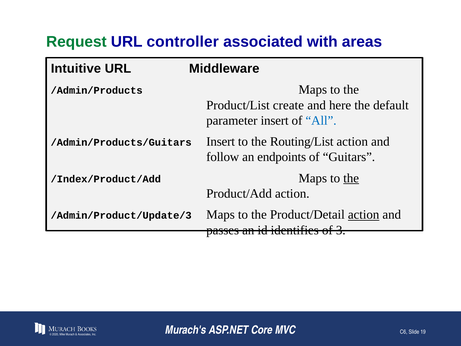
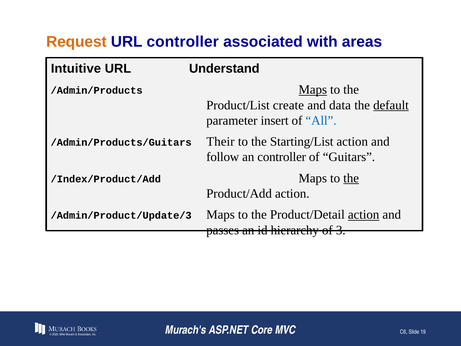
Request colour: green -> orange (76, 42)
Middleware: Middleware -> Understand (224, 69)
Maps underline: none -> present (313, 90)
here: here -> data (340, 105)
default underline: none -> present (391, 105)
/Admin/Products/Guitars Insert: Insert -> Their (220, 142)
Routing/List: Routing/List -> Starting/List (302, 142)
an endpoints: endpoints -> controller (282, 157)
identifies: identifies -> hierarchy (295, 230)
